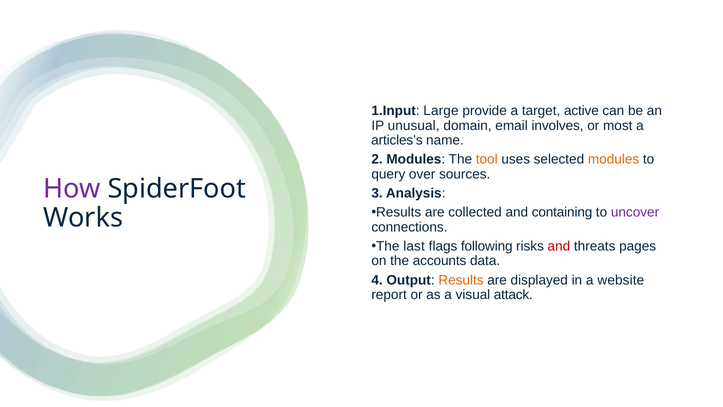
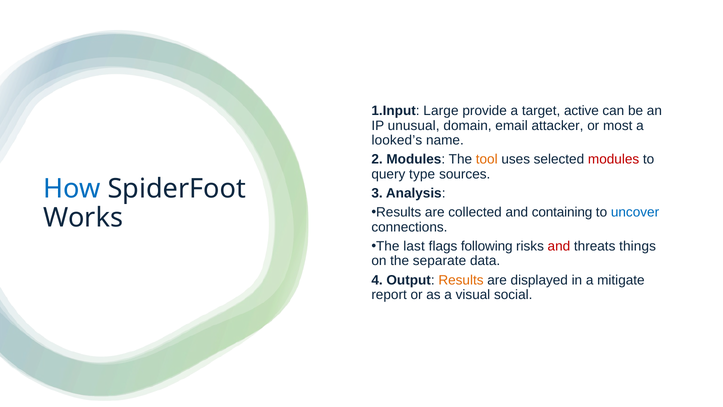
involves: involves -> attacker (557, 125)
articles’s: articles’s -> looked’s (397, 140)
modules colour: orange -> red (614, 159)
over: over -> type (422, 174)
How colour: purple -> blue (72, 189)
uncover colour: purple -> blue (635, 212)
pages: pages -> things (638, 246)
accounts: accounts -> separate (439, 261)
website: website -> mitigate (621, 280)
attack: attack -> social (513, 295)
